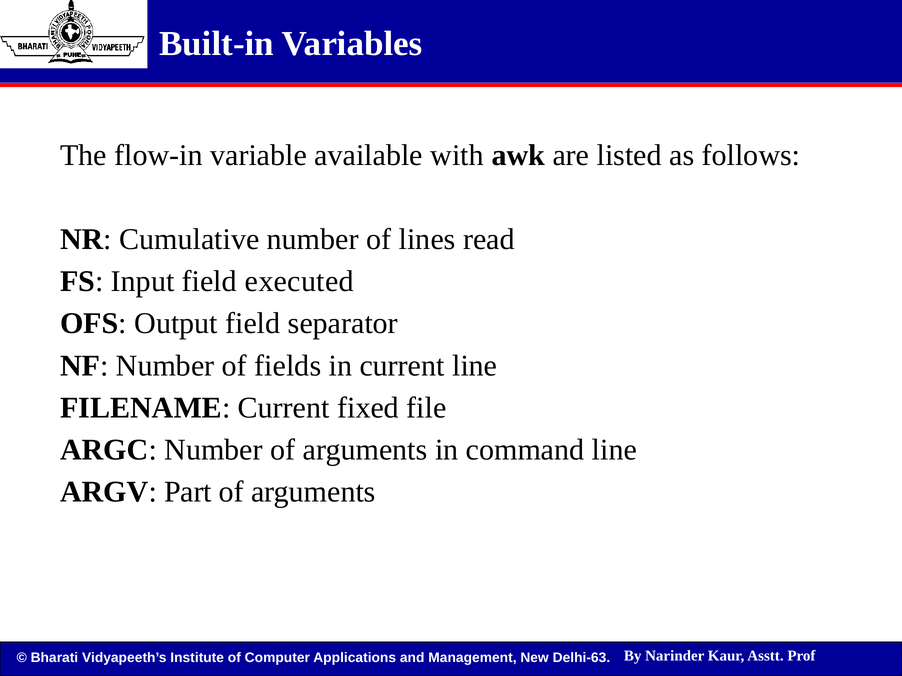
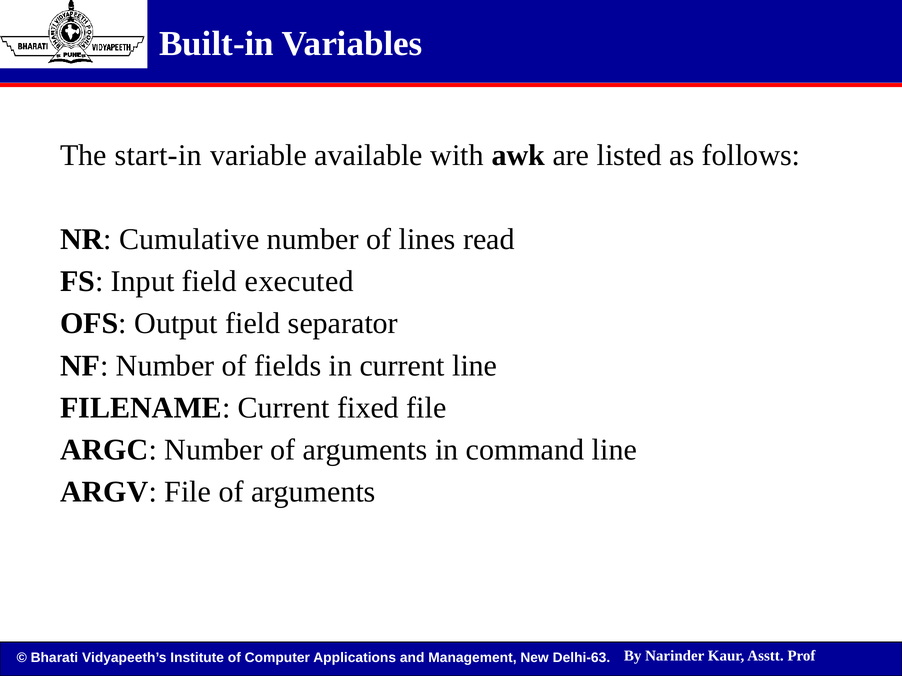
flow-in: flow-in -> start-in (158, 155)
ARGV Part: Part -> File (188, 492)
